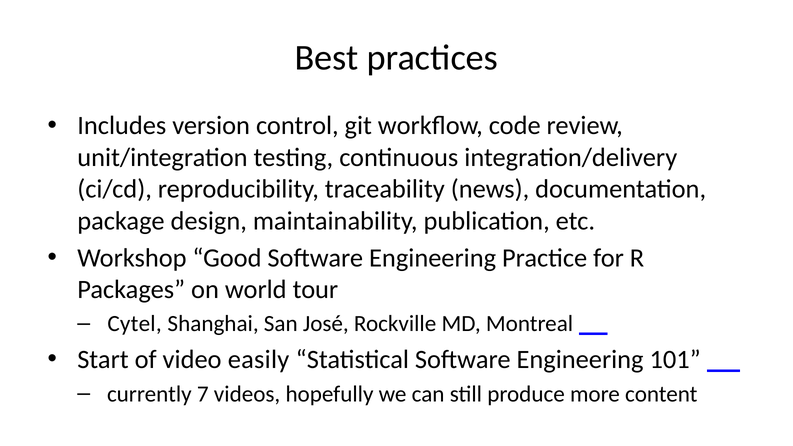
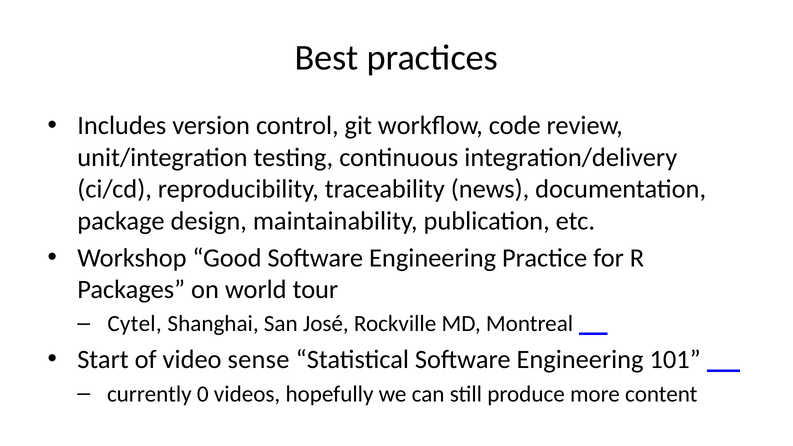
easily: easily -> sense (259, 360)
7: 7 -> 0 (203, 394)
